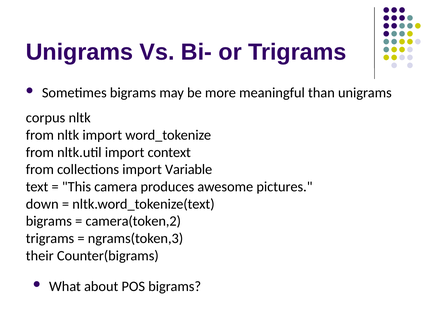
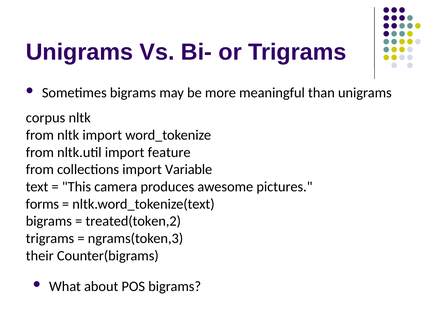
context: context -> feature (169, 152)
down: down -> forms (42, 204)
camera(token,2: camera(token,2 -> treated(token,2 (133, 221)
